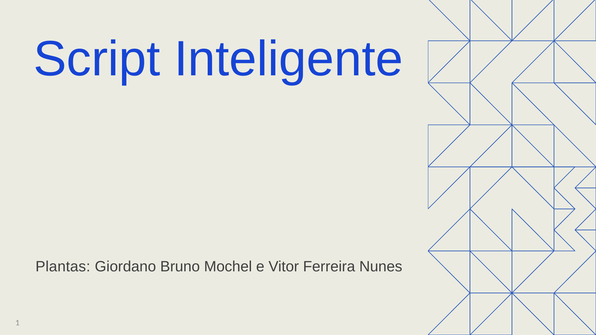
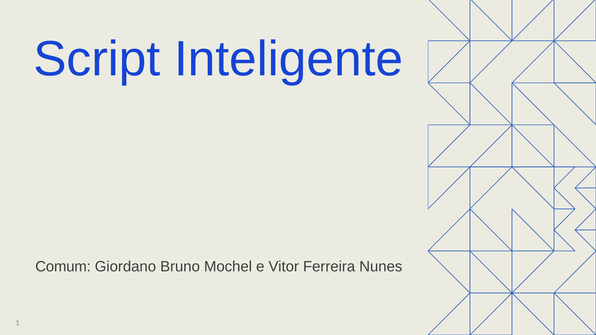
Plantas: Plantas -> Comum (63, 267)
